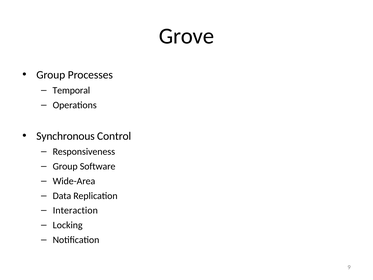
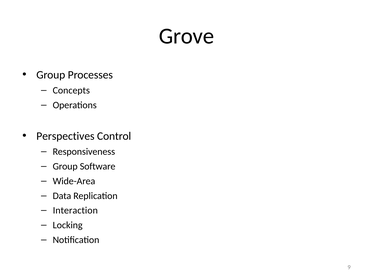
Temporal: Temporal -> Concepts (71, 90)
Synchronous: Synchronous -> Perspectives (65, 136)
